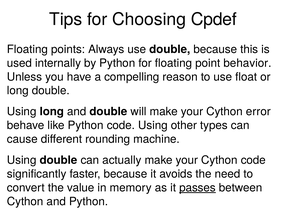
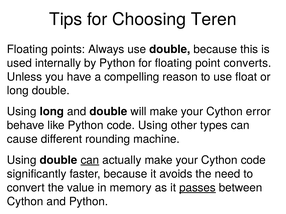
Cpdef: Cpdef -> Teren (214, 19)
behavior: behavior -> converts (247, 63)
can underline: none -> present (90, 160)
